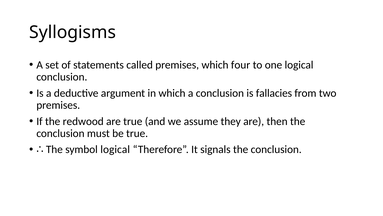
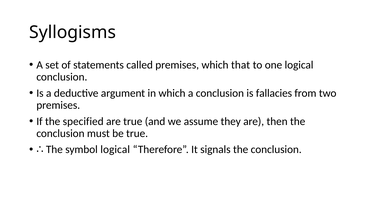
four: four -> that (241, 65)
redwood: redwood -> specified (83, 121)
